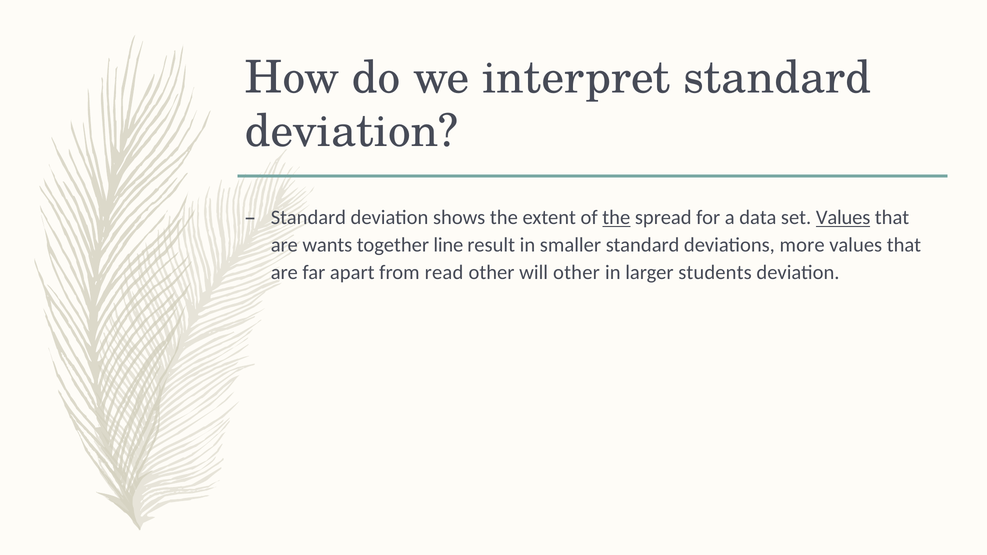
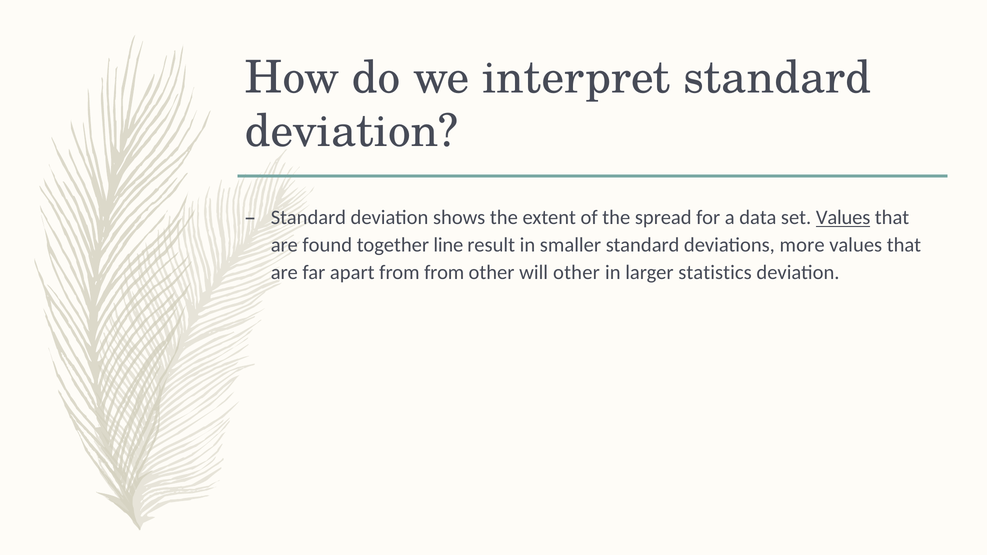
the underline: present -> none (616, 218)
wants: wants -> found (327, 245)
from read: read -> from (444, 272)
students: students -> statistics (715, 272)
